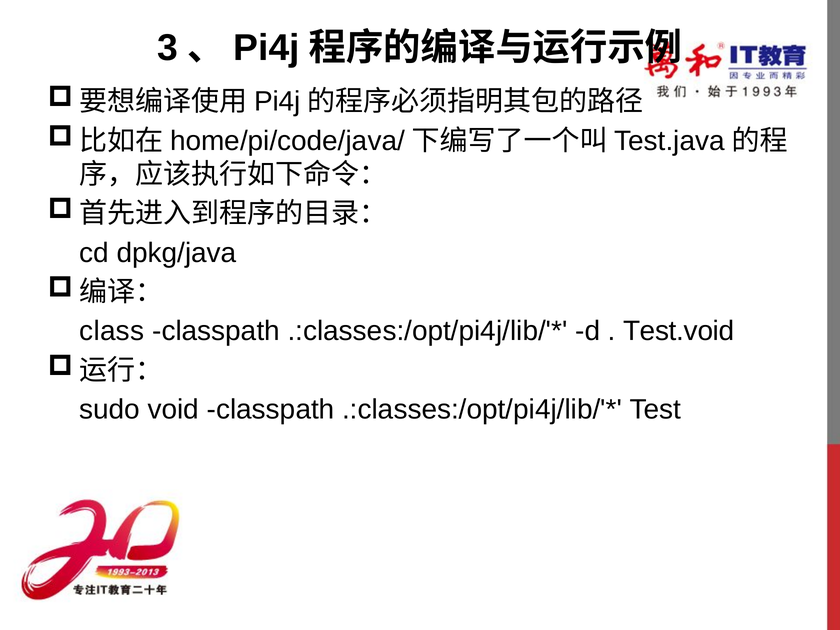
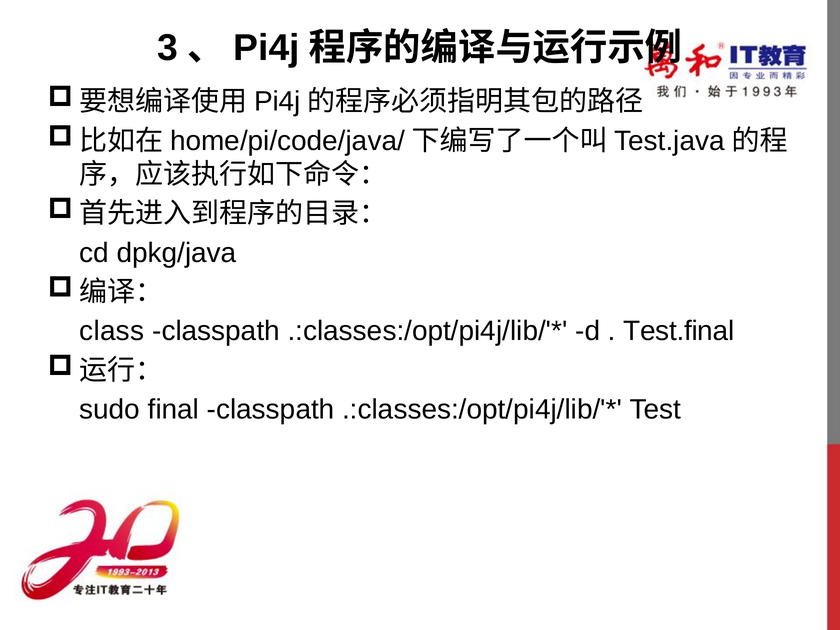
Test.void: Test.void -> Test.final (679, 331)
void: void -> final (173, 410)
